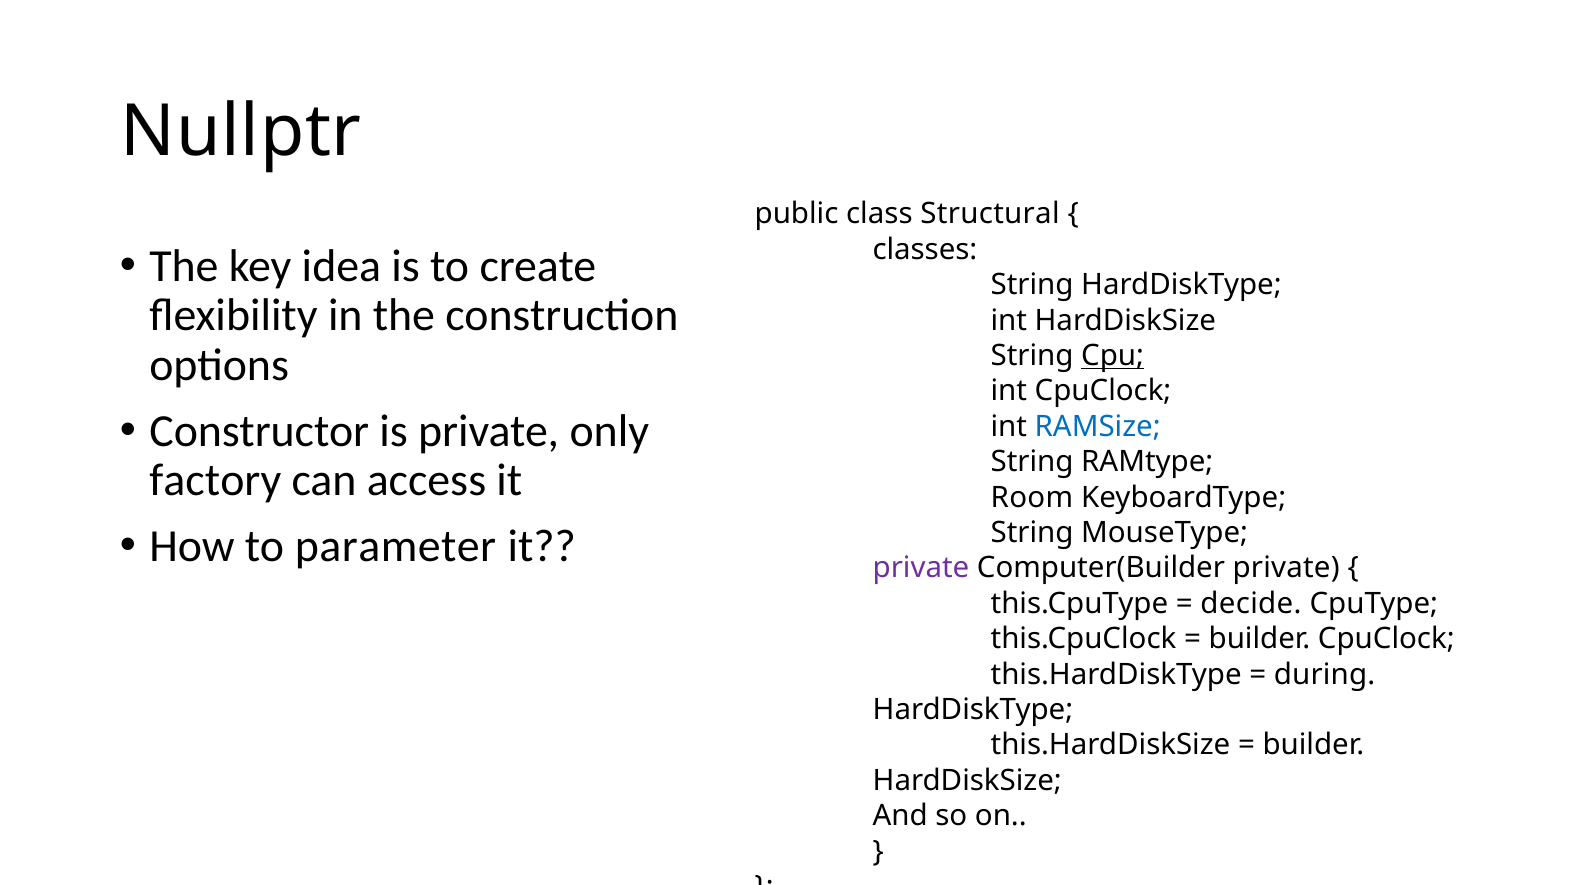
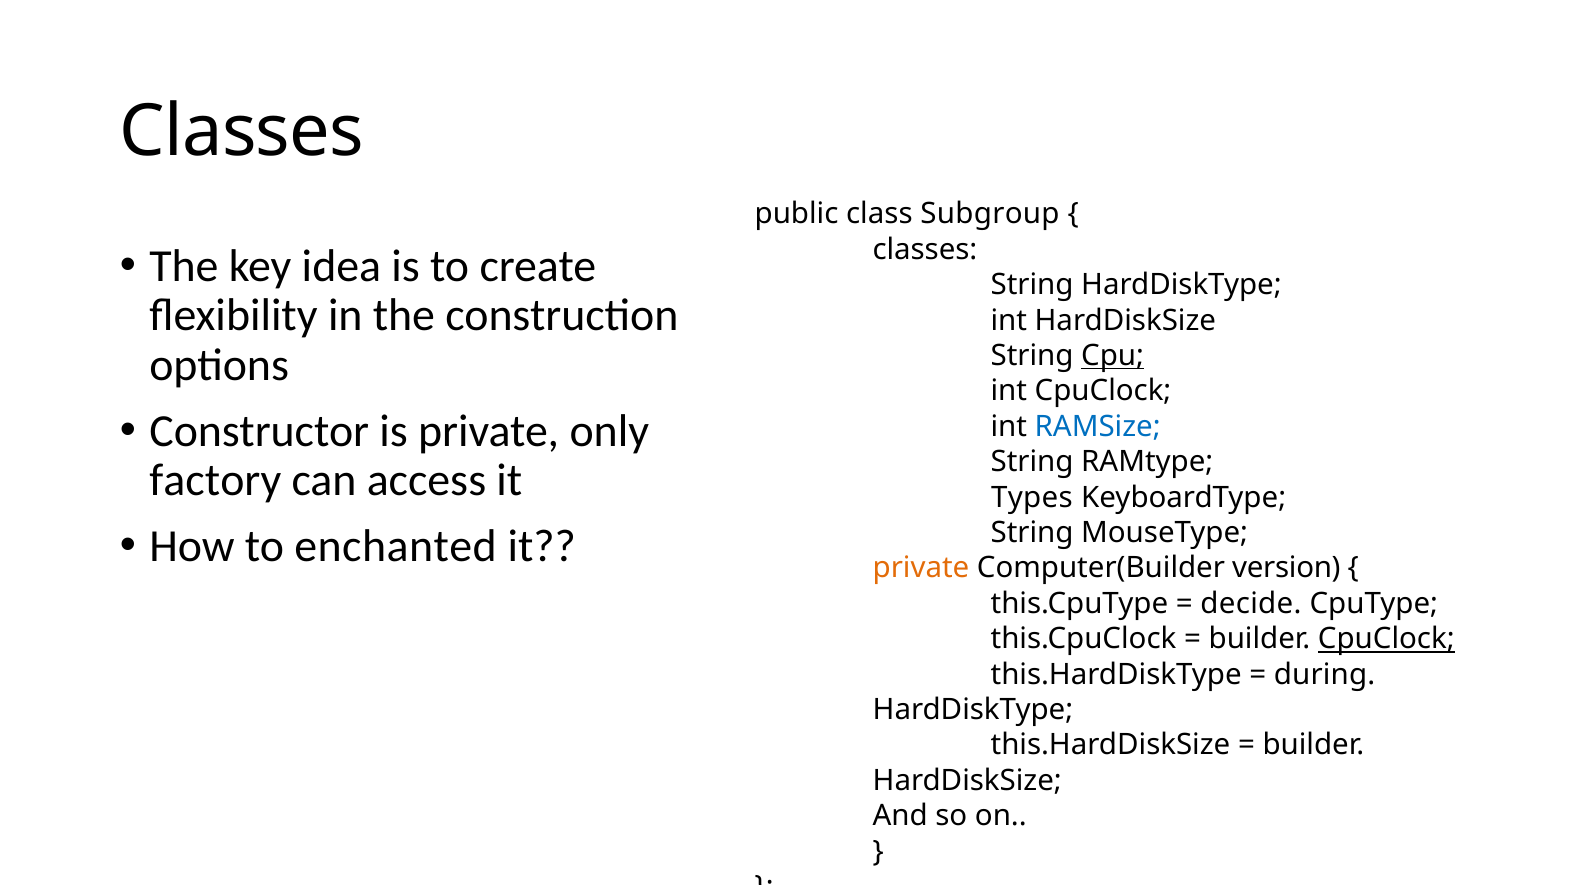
Nullptr: Nullptr -> Classes (242, 132)
Structural: Structural -> Subgroup (990, 214)
Room: Room -> Types (1032, 497)
parameter: parameter -> enchanted (396, 547)
private colour: purple -> orange (921, 568)
Computer(Builder private: private -> version (1286, 568)
CpuClock underline: none -> present (1386, 639)
